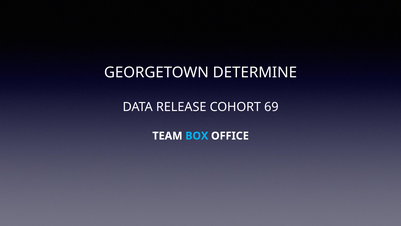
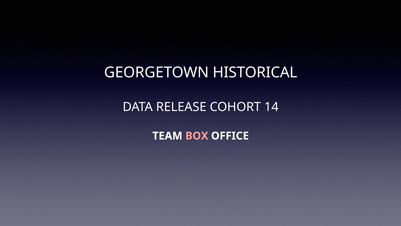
DETERMINE: DETERMINE -> HISTORICAL (255, 72)
69: 69 -> 14 (271, 107)
BOX colour: light blue -> pink (197, 136)
